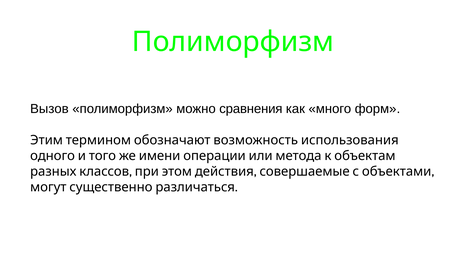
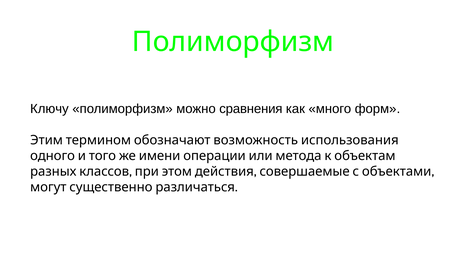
Вызов: Вызов -> Ключу (49, 109)
